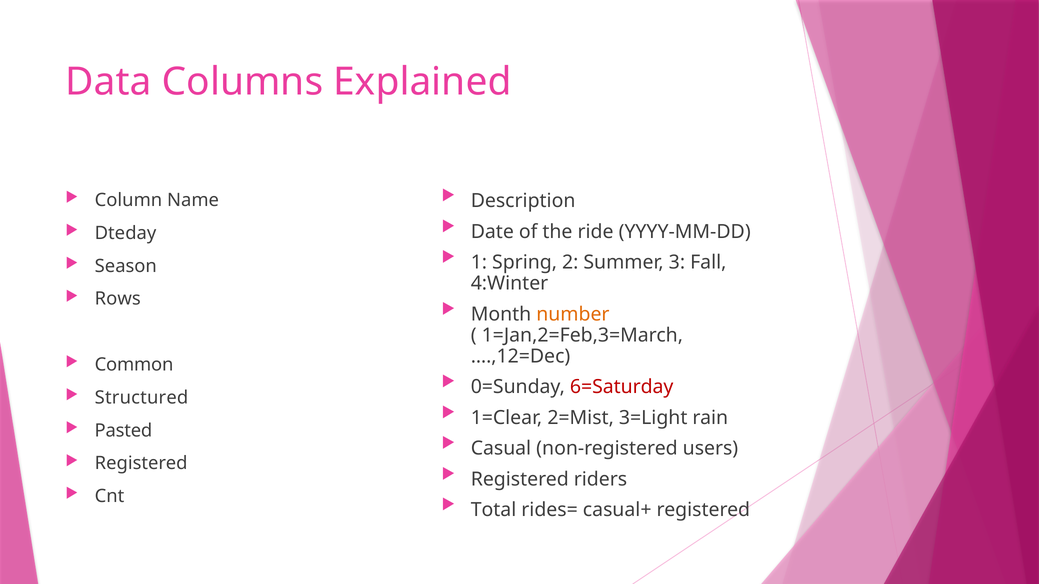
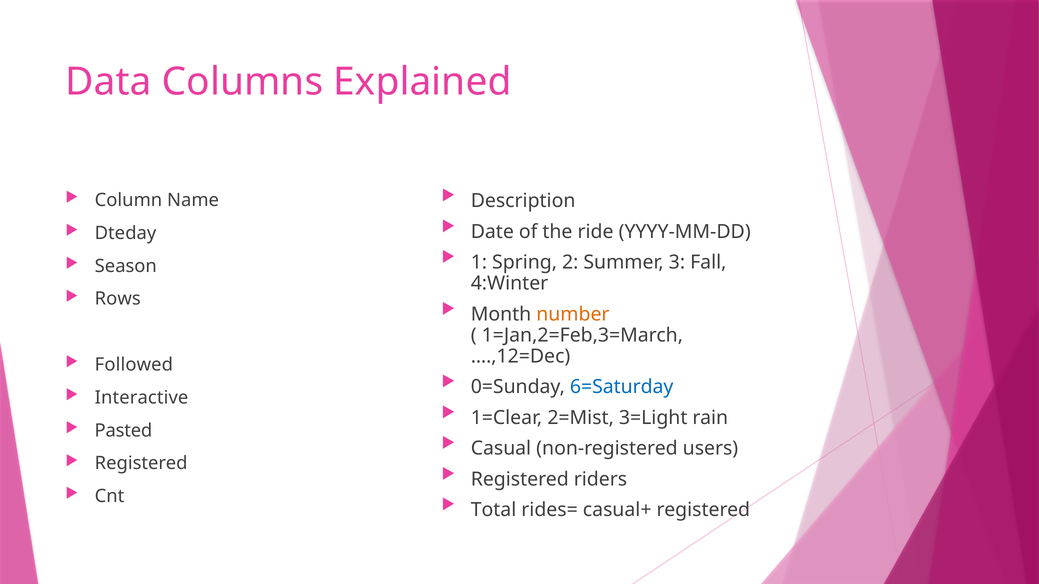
Common: Common -> Followed (134, 365)
6=Saturday colour: red -> blue (622, 387)
Structured: Structured -> Interactive (142, 398)
